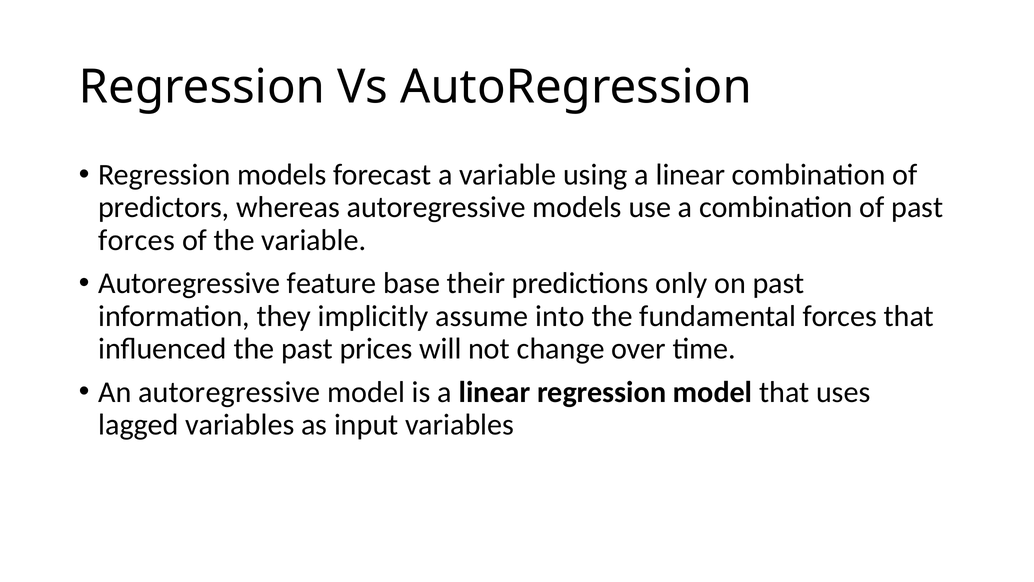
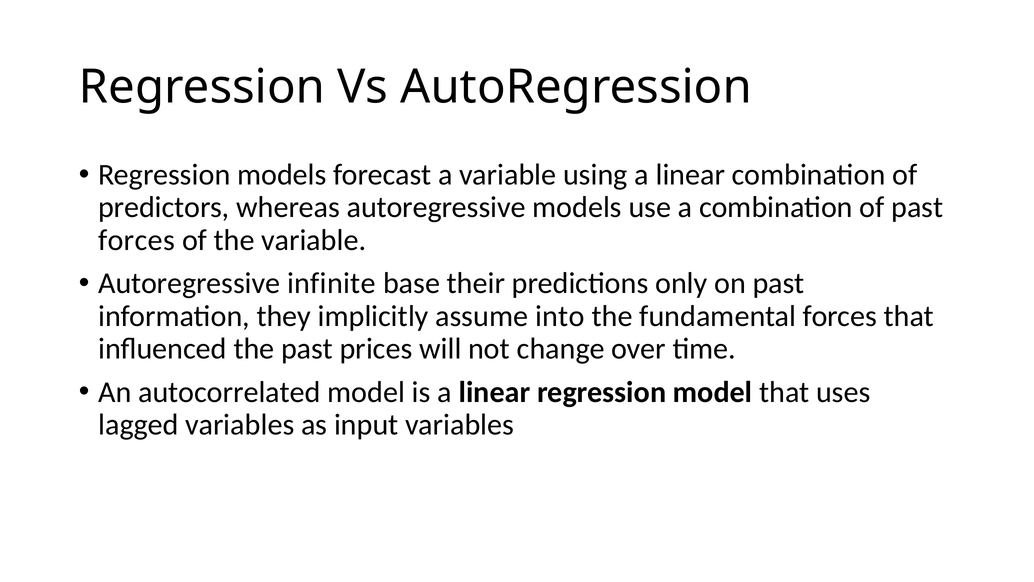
feature: feature -> infinite (331, 283)
An autoregressive: autoregressive -> autocorrelated (229, 392)
